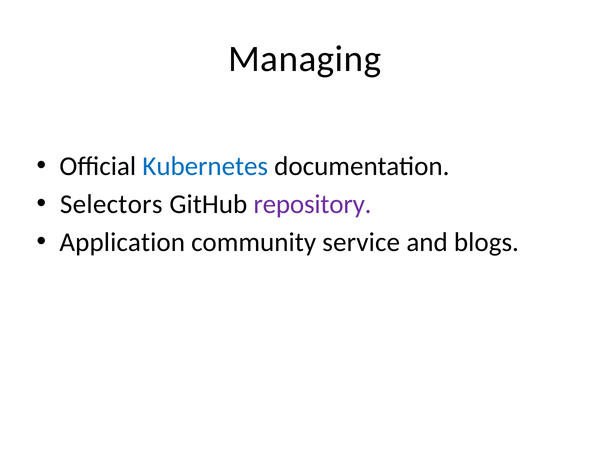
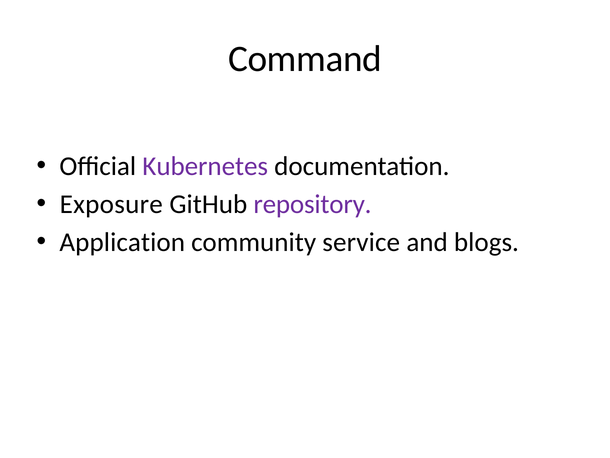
Managing: Managing -> Command (305, 59)
Kubernetes colour: blue -> purple (205, 166)
Selectors: Selectors -> Exposure (111, 204)
